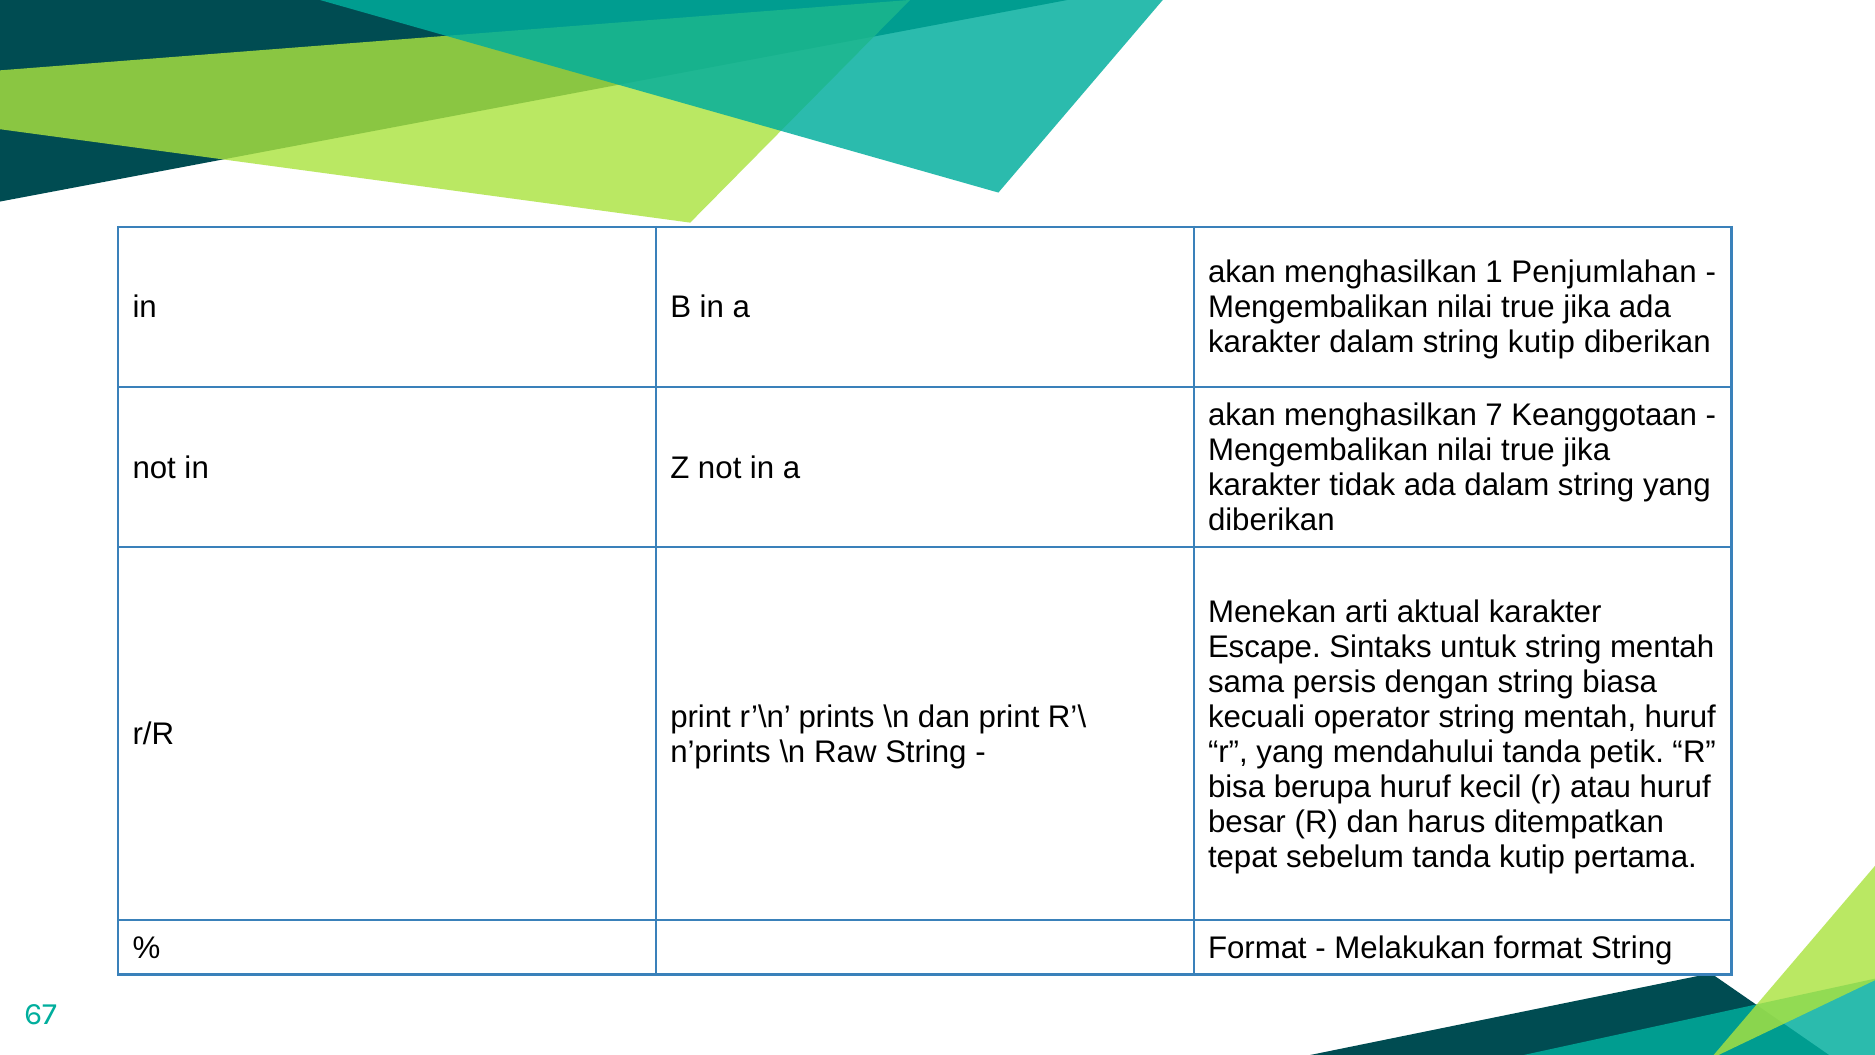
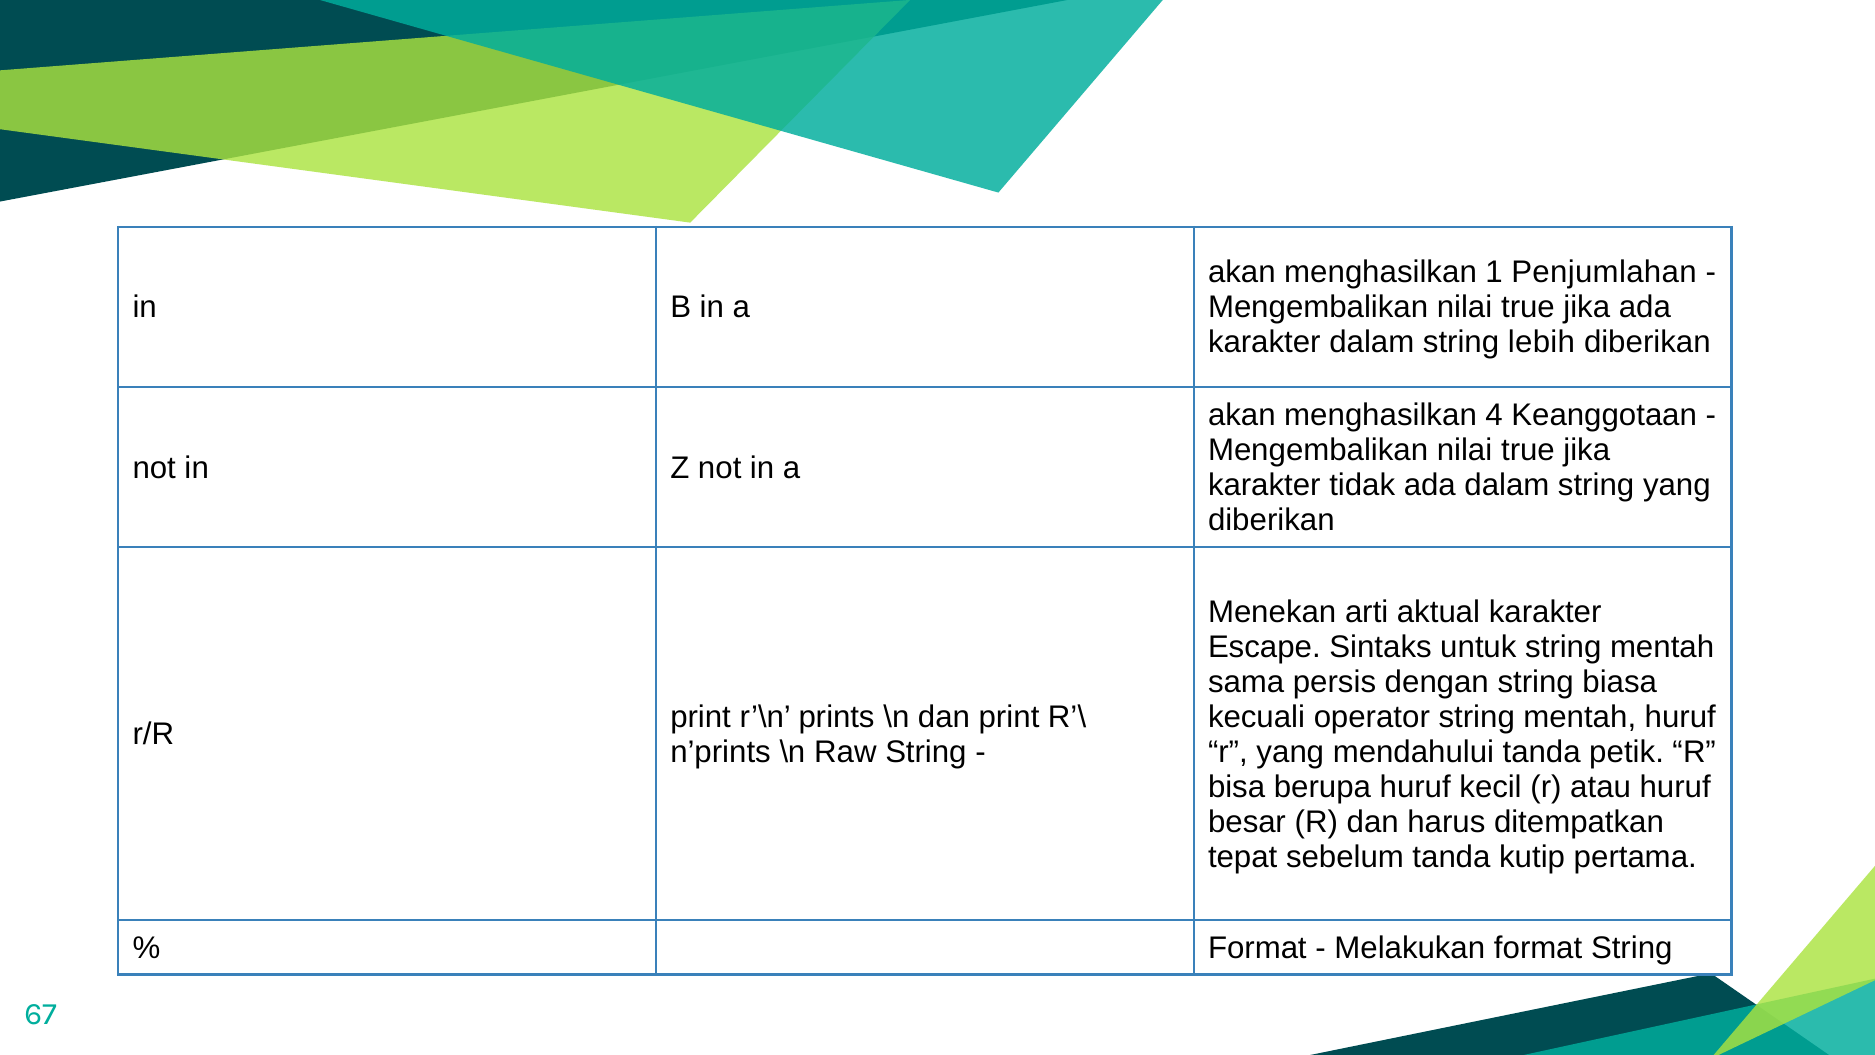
string kutip: kutip -> lebih (1541, 342)
7: 7 -> 4 (1494, 415)
